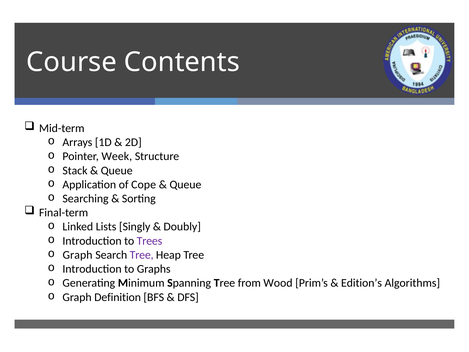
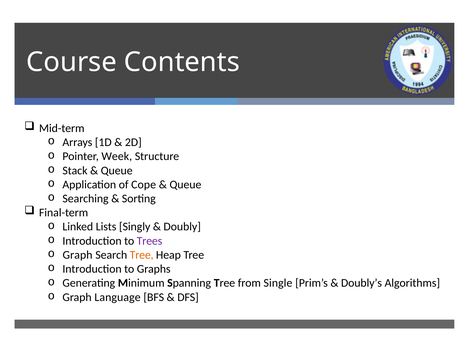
Tree colour: purple -> orange (142, 255)
Wood: Wood -> Single (278, 283)
Edition’s: Edition’s -> Doubly’s (362, 283)
Definition: Definition -> Language (118, 297)
